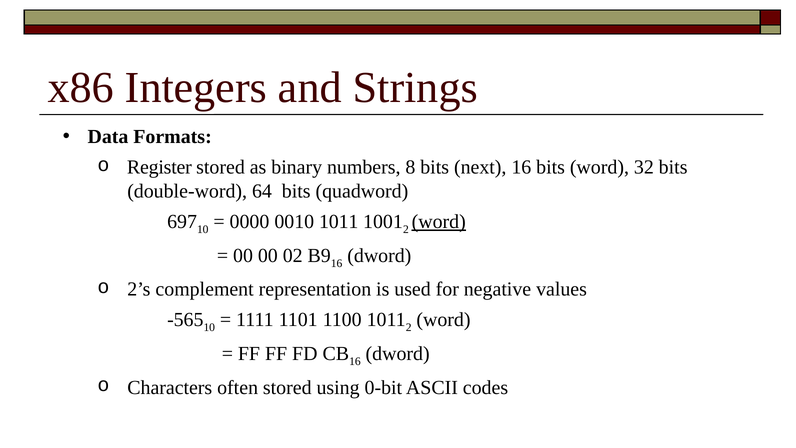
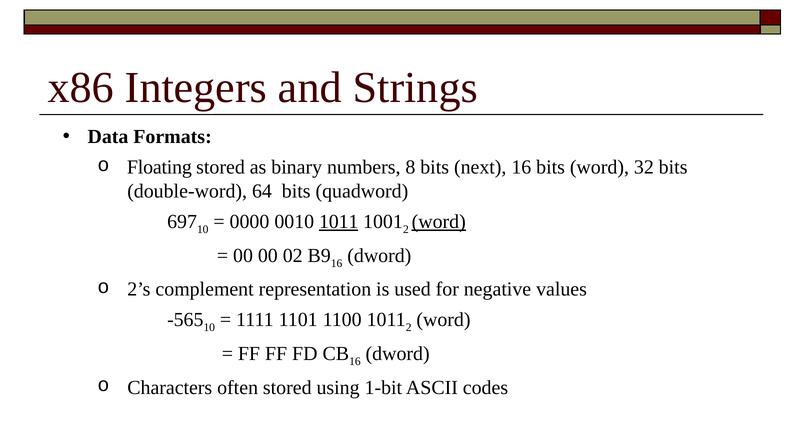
Register: Register -> Floating (159, 167)
1011 underline: none -> present (339, 222)
0-bit: 0-bit -> 1-bit (383, 387)
